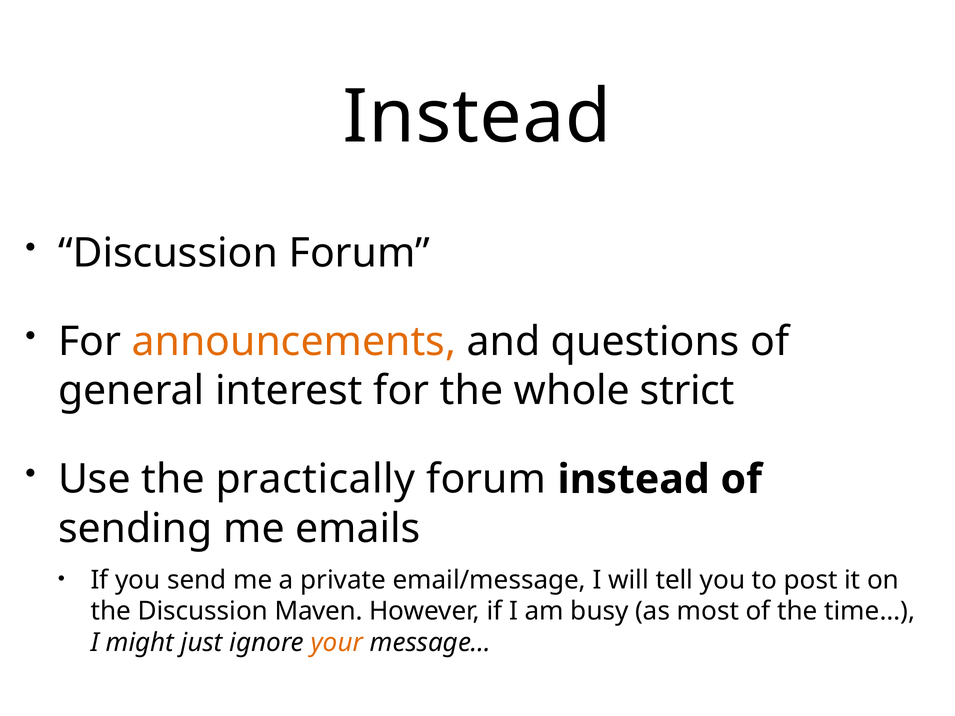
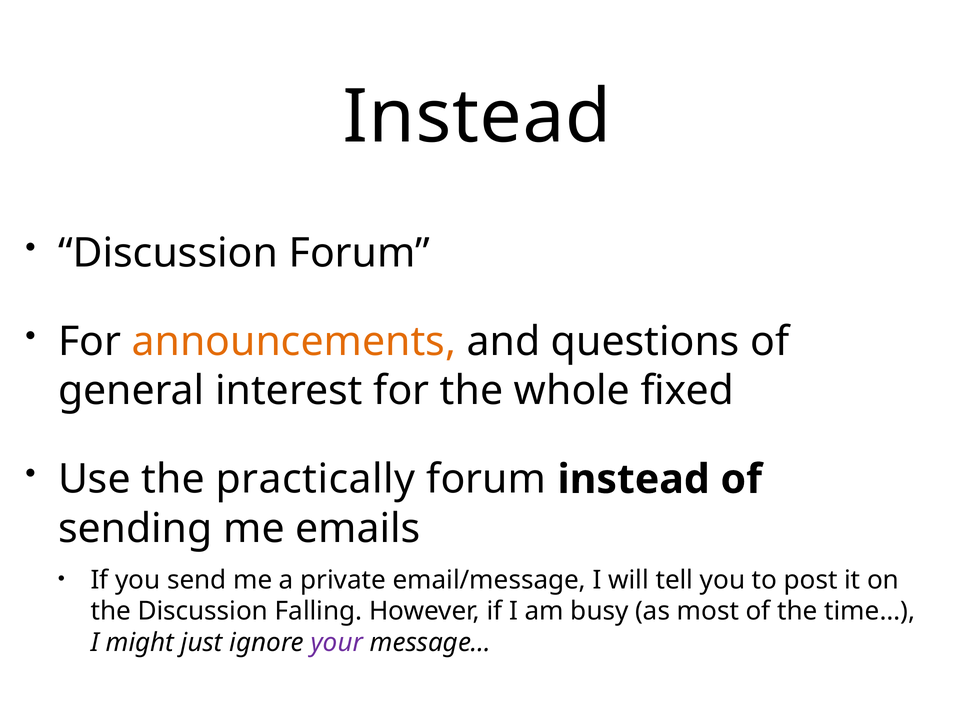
strict: strict -> fixed (687, 391)
Maven: Maven -> Falling (319, 611)
your colour: orange -> purple (337, 643)
